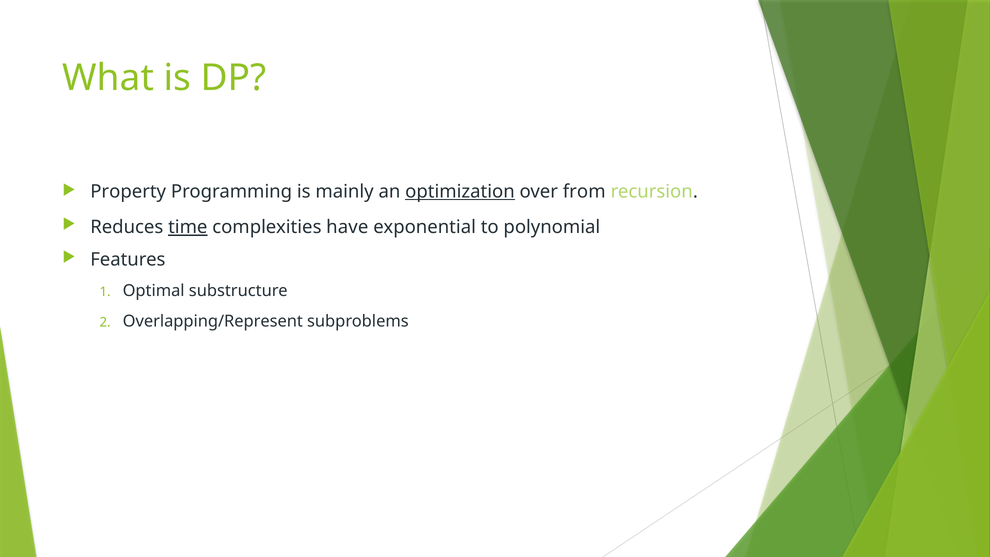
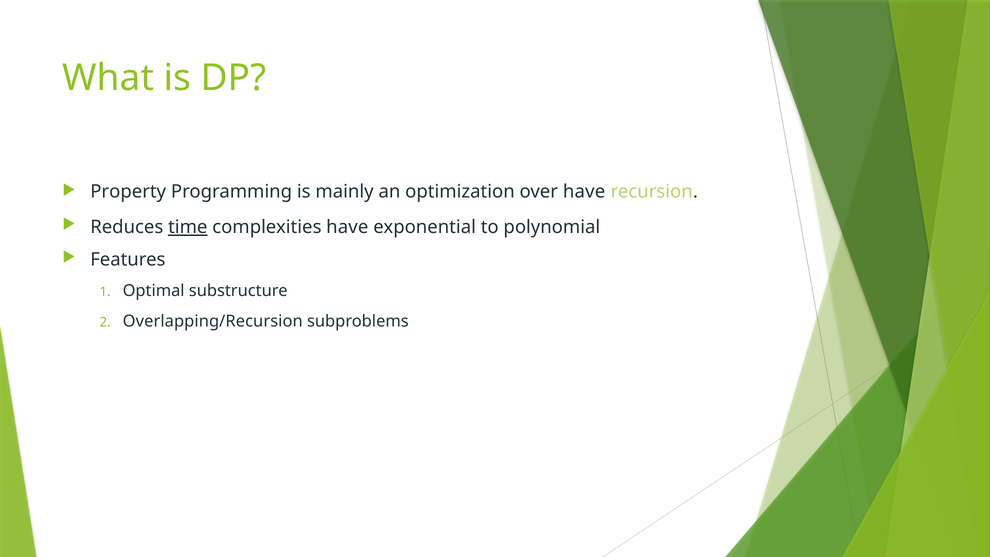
optimization underline: present -> none (460, 192)
over from: from -> have (584, 192)
Overlapping/Represent: Overlapping/Represent -> Overlapping/Recursion (213, 321)
